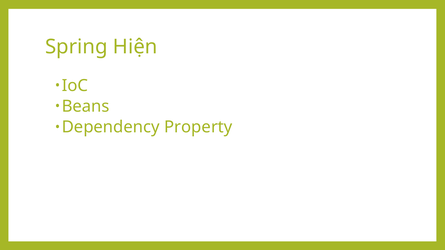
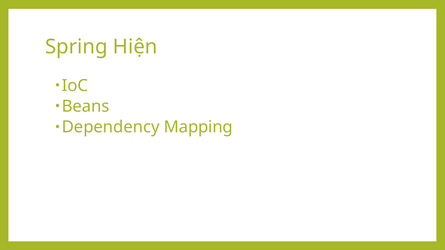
Property: Property -> Mapping (198, 127)
